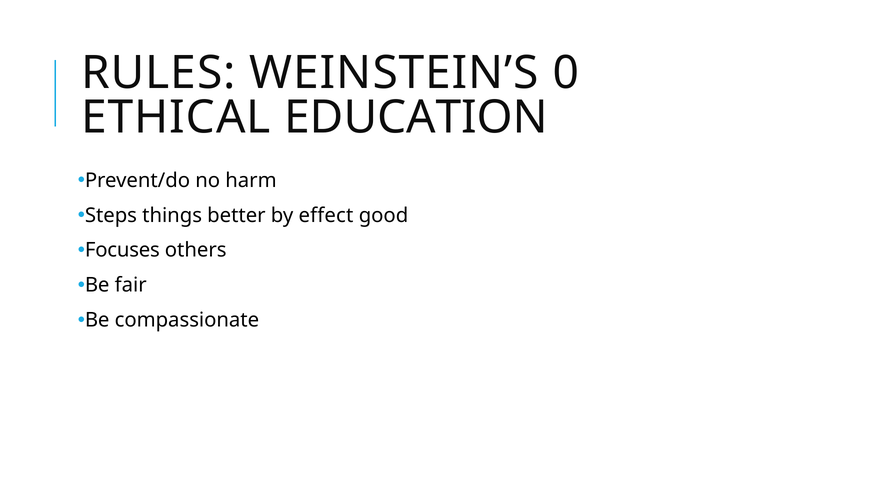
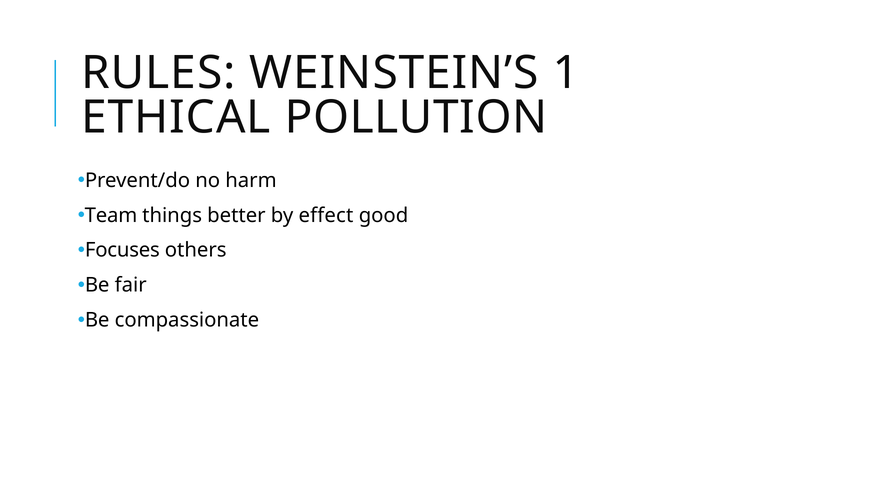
0: 0 -> 1 (566, 73)
EDUCATION: EDUCATION -> POLLUTION (416, 117)
Steps: Steps -> Team (111, 215)
